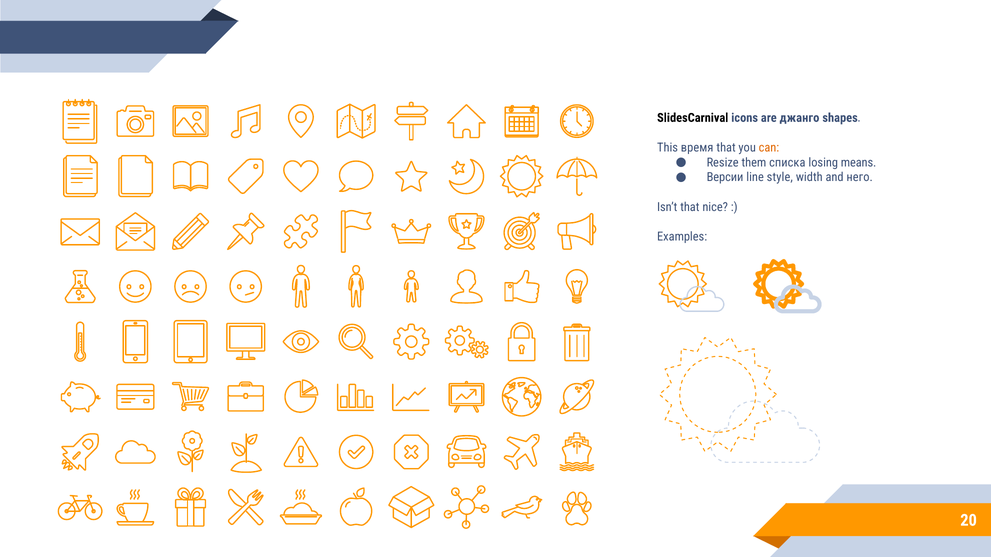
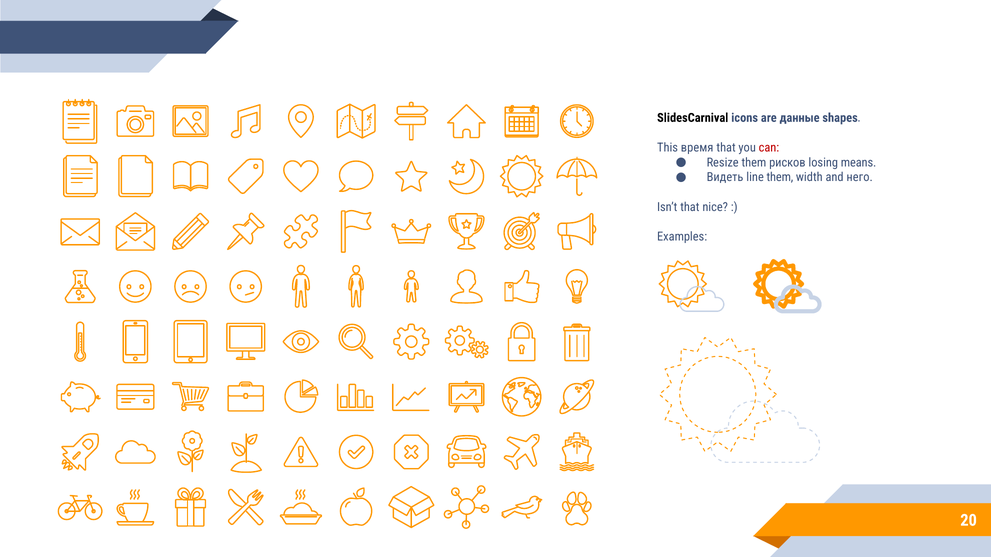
джанго: джанго -> данные (800, 118)
can colour: orange -> red (769, 148)
списка: списка -> рисков (787, 163)
Версии: Версии -> Видеть (725, 177)
line style: style -> them (780, 177)
